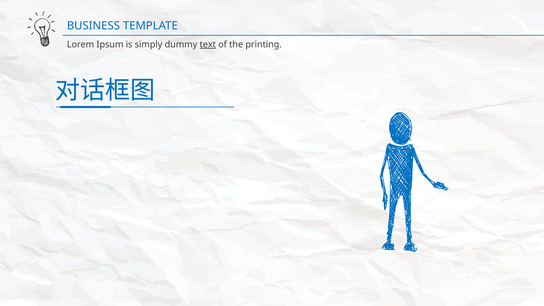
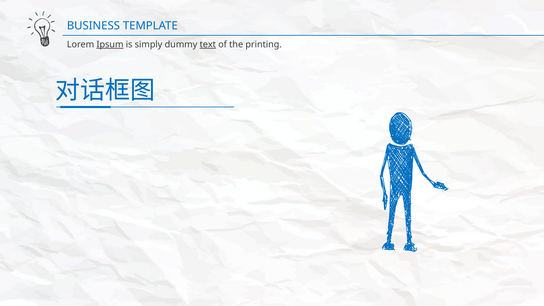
Ipsum underline: none -> present (110, 45)
